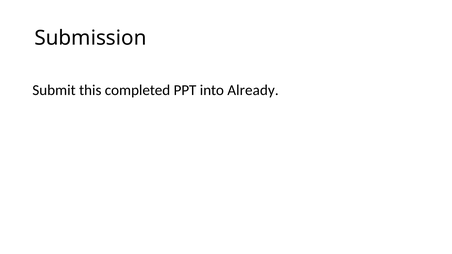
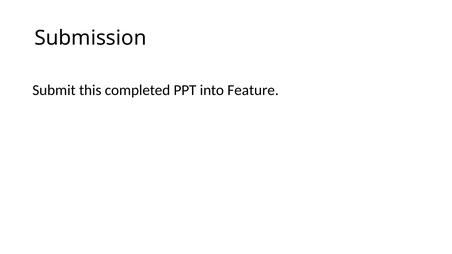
Already: Already -> Feature (253, 90)
